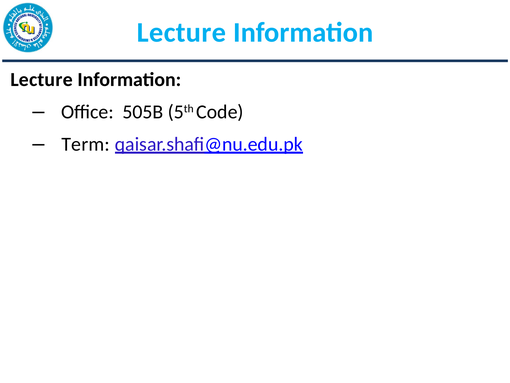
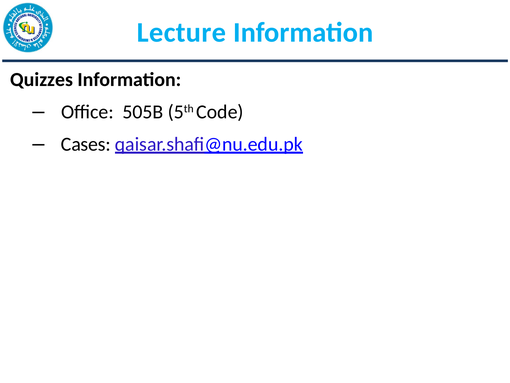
Lecture: Lecture -> Quizzes (42, 80)
Term: Term -> Cases (86, 144)
